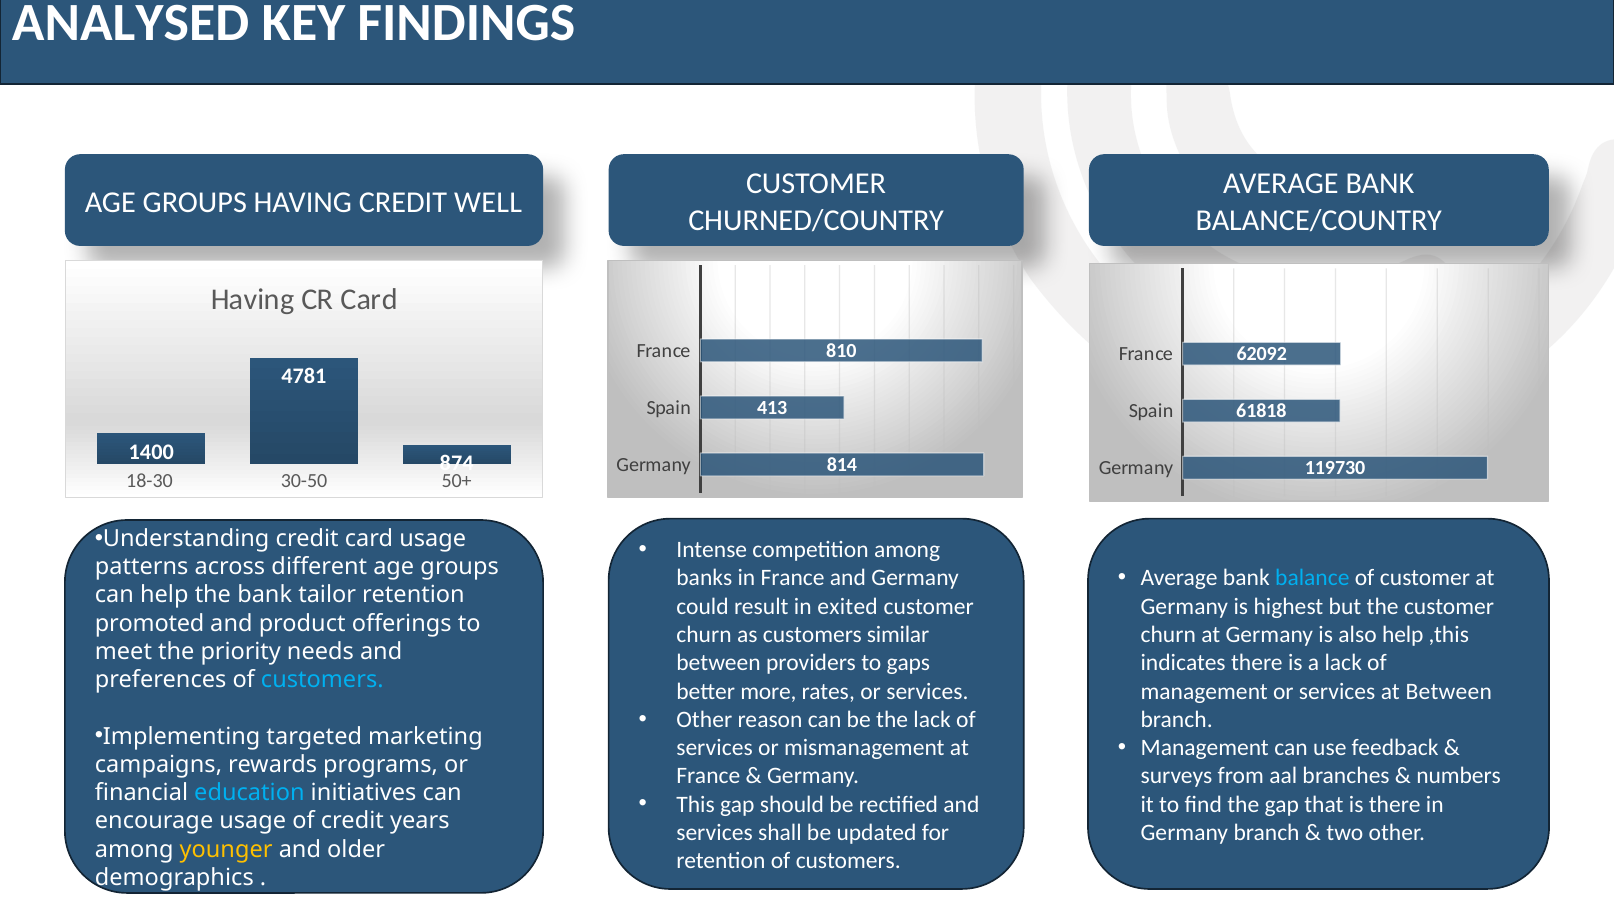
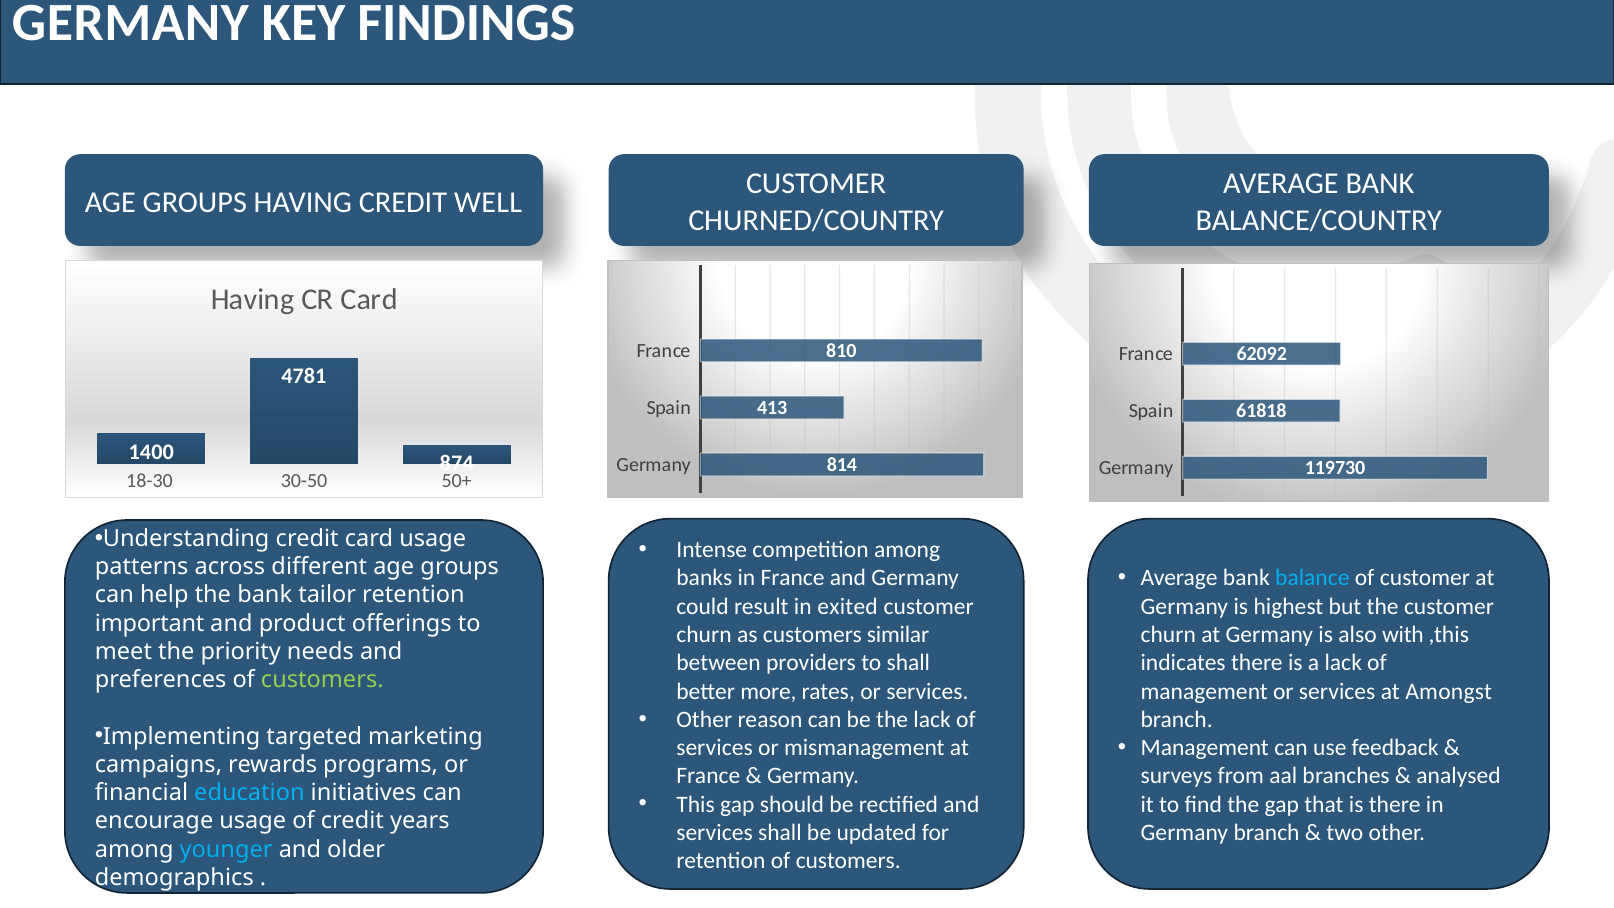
ANALYSED: ANALYSED -> GERMANY (130, 23)
promoted: promoted -> important (150, 623)
also help: help -> with (1403, 635)
to gaps: gaps -> shall (908, 663)
customers colour: light blue -> light green (322, 680)
at Between: Between -> Amongst (1449, 691)
numbers: numbers -> analysed (1459, 776)
younger colour: yellow -> light blue (226, 849)
